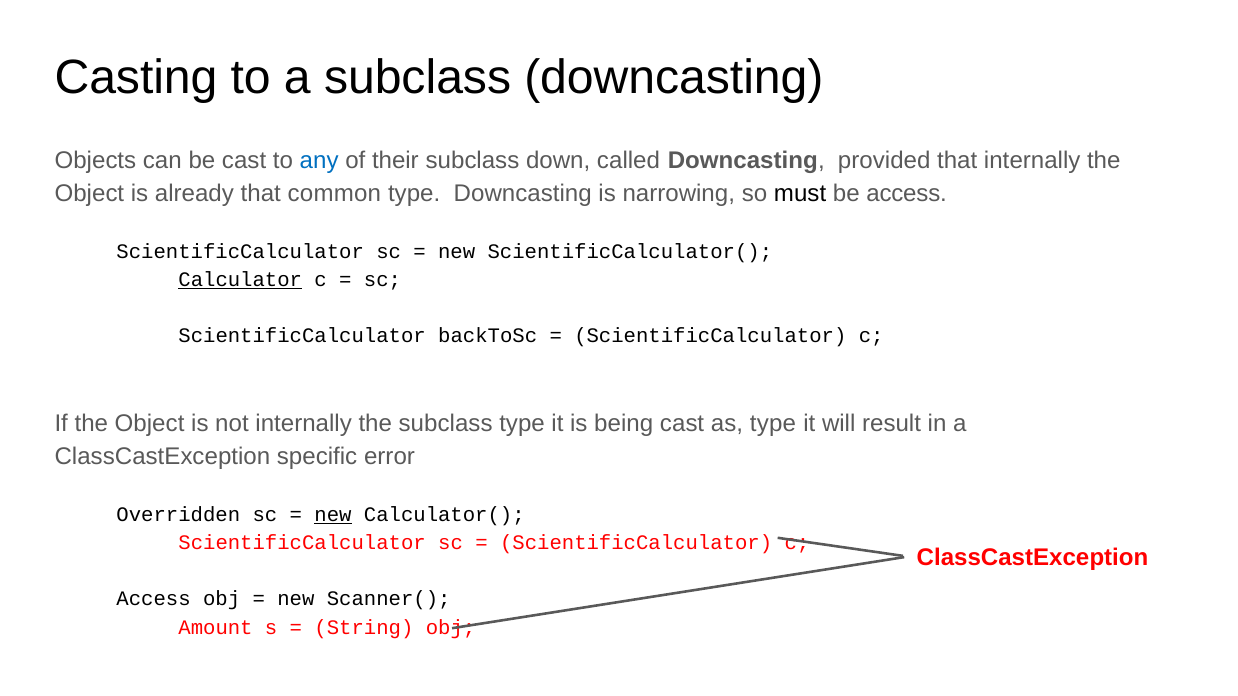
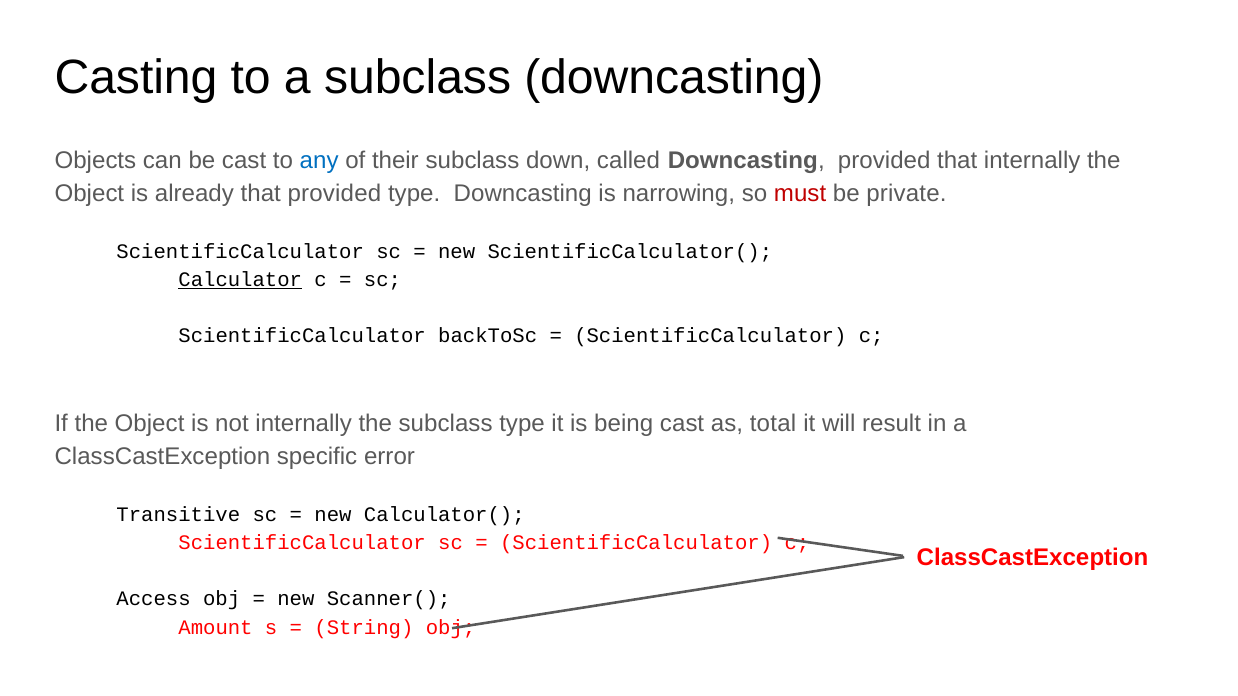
that common: common -> provided (334, 194)
must colour: black -> red (800, 194)
be access: access -> private (906, 194)
as type: type -> total (773, 424)
Overridden: Overridden -> Transitive (178, 515)
new underline: present -> none (333, 515)
